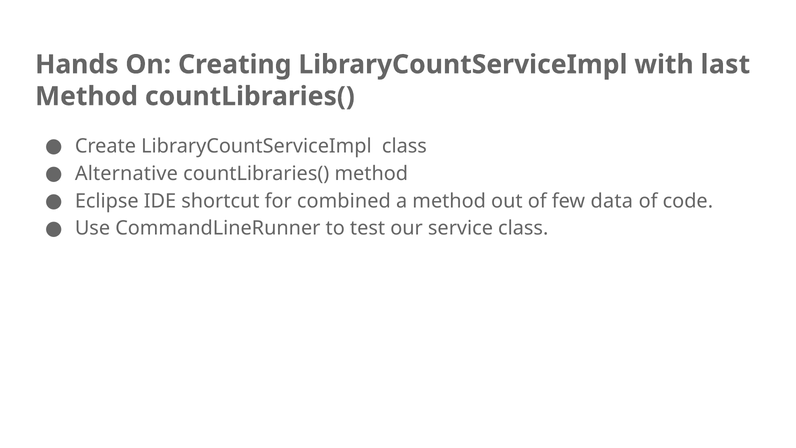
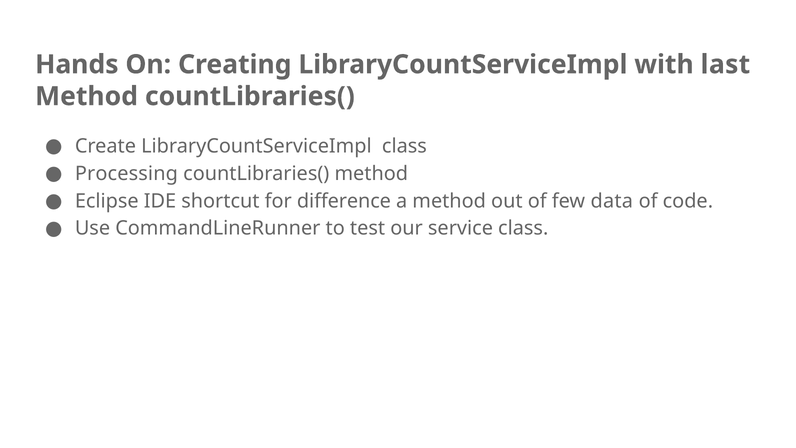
Alternative: Alternative -> Processing (126, 173)
combined: combined -> difference (344, 201)
